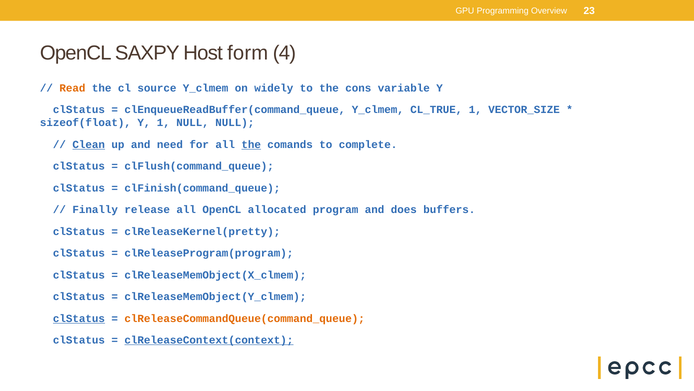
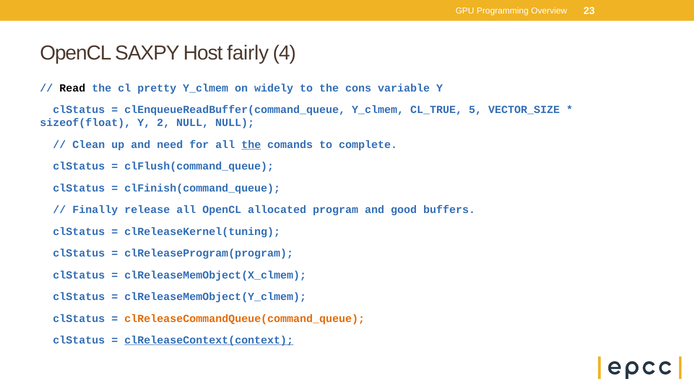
form: form -> fairly (248, 53)
Read colour: orange -> black (72, 88)
source: source -> pretty (157, 88)
CL_TRUE 1: 1 -> 5 (475, 110)
Y 1: 1 -> 2 (163, 123)
Clean underline: present -> none (89, 144)
does: does -> good (404, 209)
clReleaseKernel(pretty: clReleaseKernel(pretty -> clReleaseKernel(tuning (202, 231)
clStatus underline: present -> none (79, 318)
